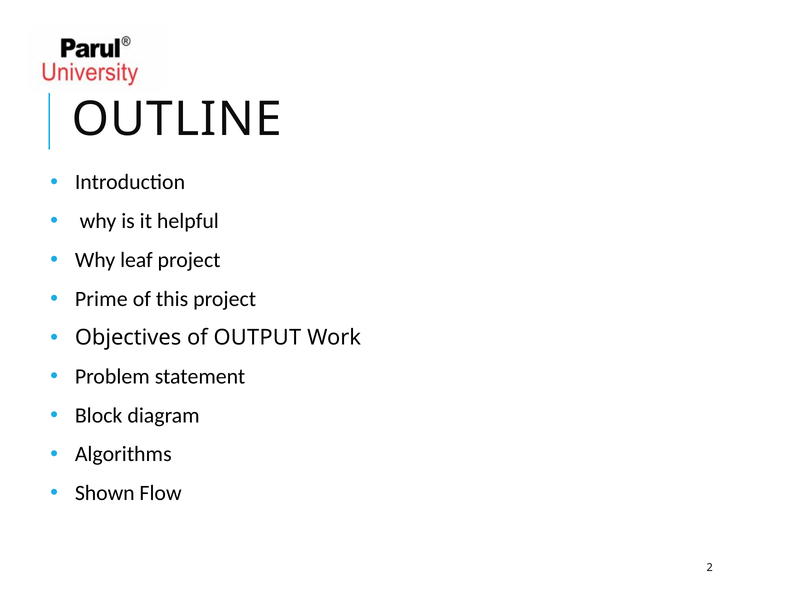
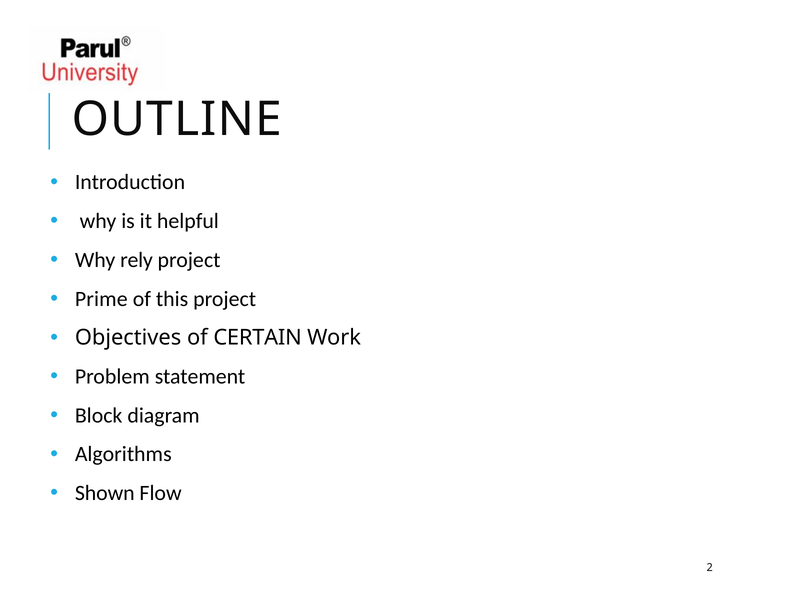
leaf: leaf -> rely (137, 260)
OUTPUT: OUTPUT -> CERTAIN (258, 338)
